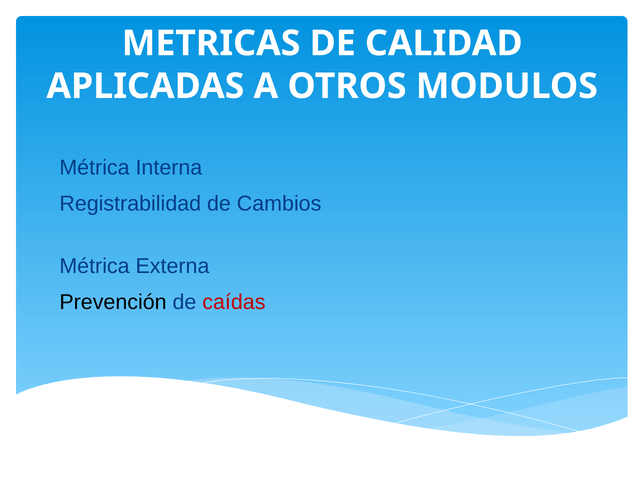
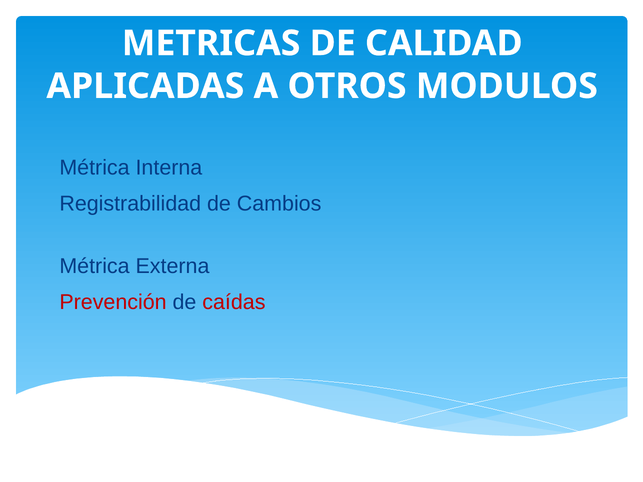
Prevención colour: black -> red (113, 303)
